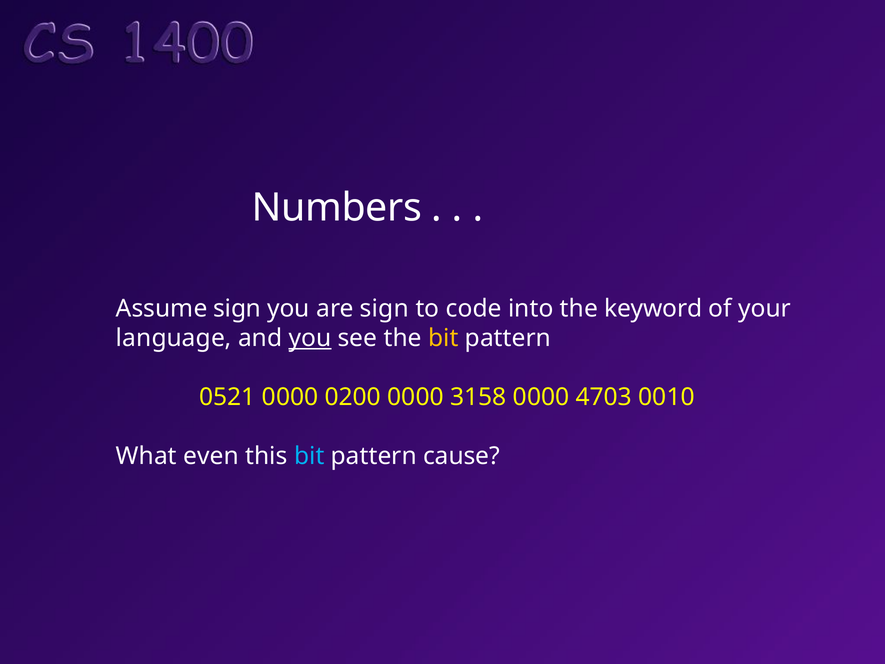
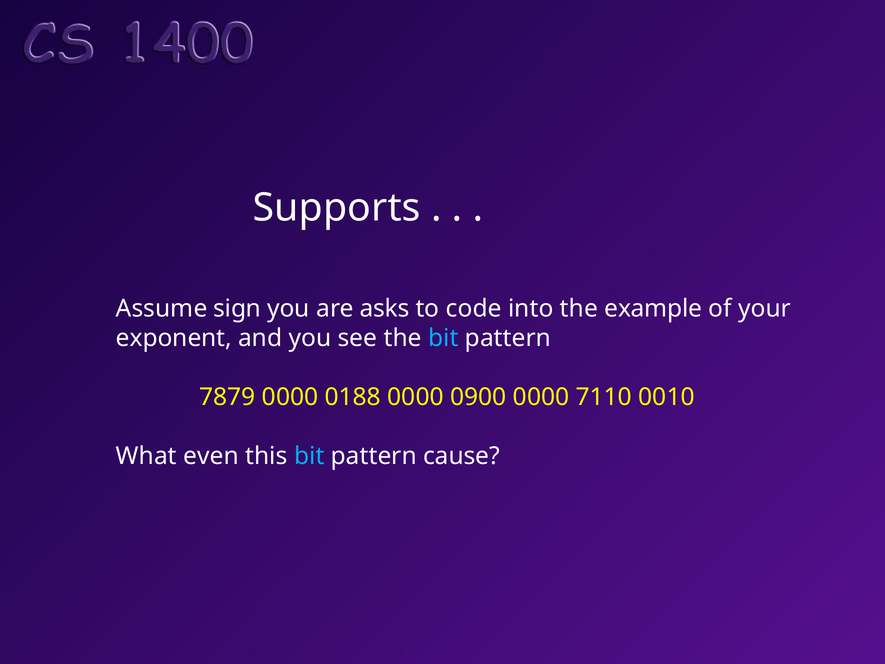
Numbers: Numbers -> Supports (337, 208)
are sign: sign -> asks (385, 308)
keyword: keyword -> example (653, 308)
language: language -> exponent (174, 338)
you underline: present -> none (310, 338)
bit colour: yellow -> light blue (443, 338)
0521: 0521 -> 7879 (227, 397)
0200: 0200 -> 0188 (353, 397)
3158: 3158 -> 0900 (478, 397)
4703: 4703 -> 7110 (604, 397)
